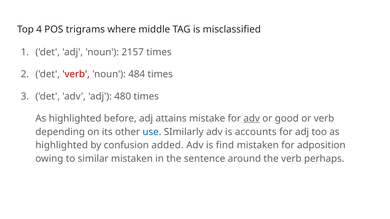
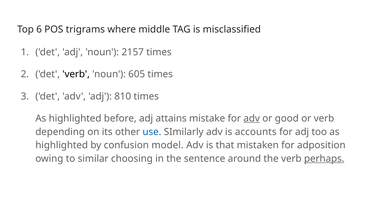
4: 4 -> 6 (39, 29)
verb colour: red -> black (76, 74)
484: 484 -> 605 (137, 74)
480: 480 -> 810 (123, 96)
added: added -> model (168, 145)
find: find -> that (225, 145)
similar mistaken: mistaken -> choosing (132, 159)
perhaps underline: none -> present (324, 159)
